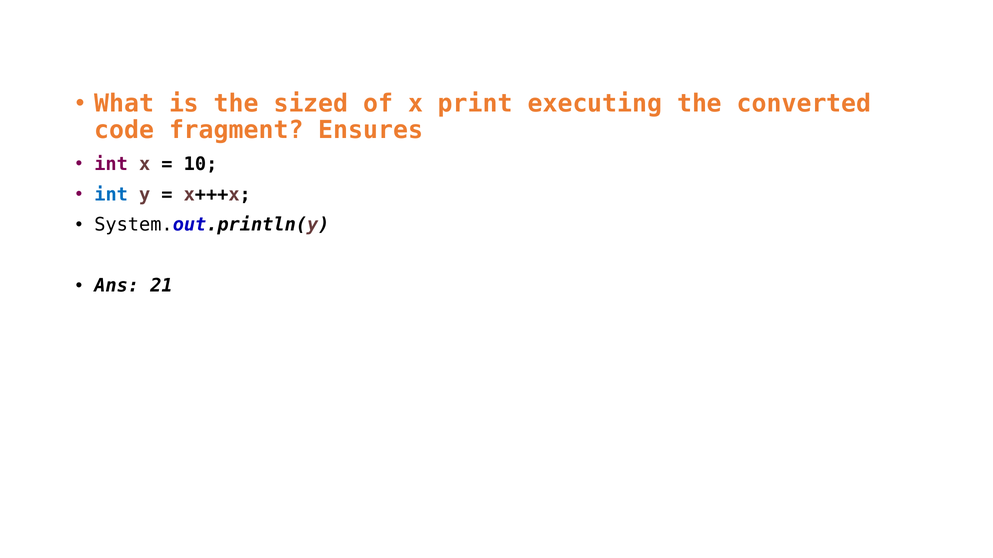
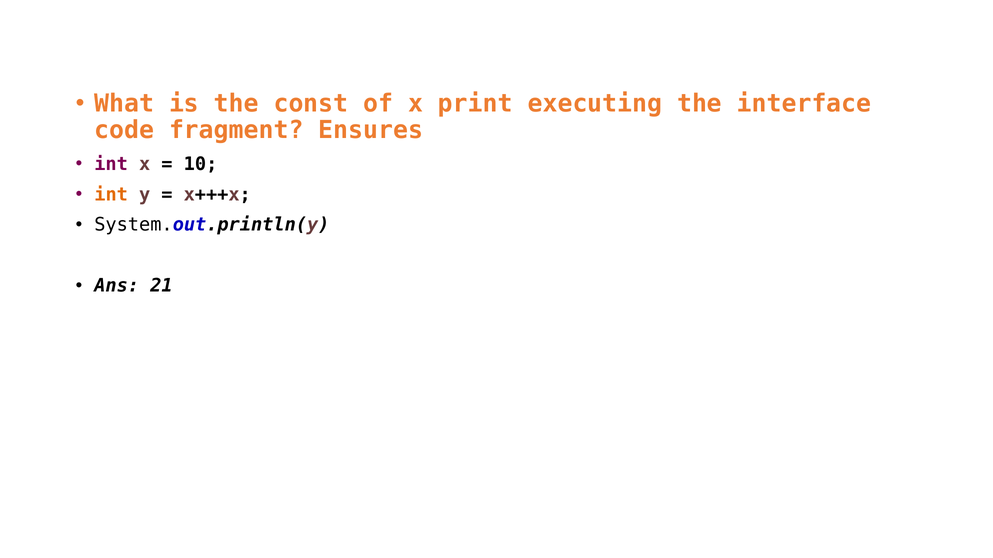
sized: sized -> const (311, 104)
converted: converted -> interface (804, 104)
int colour: blue -> orange (111, 195)
